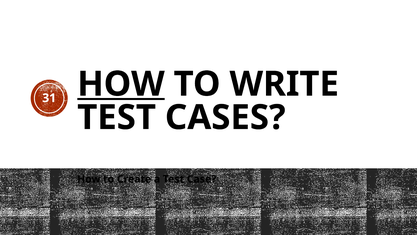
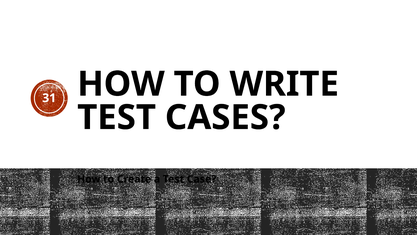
HOW underline: present -> none (121, 84)
